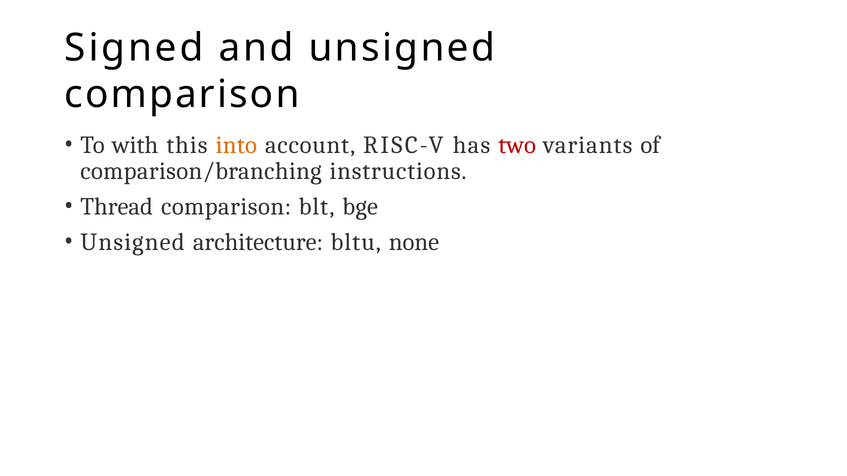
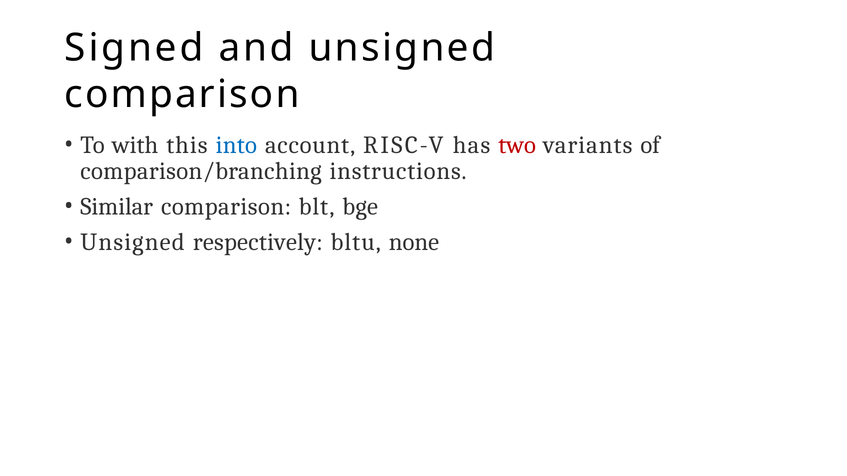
into colour: orange -> blue (236, 145)
Thread: Thread -> Similar (117, 207)
architecture: architecture -> respectively (258, 242)
